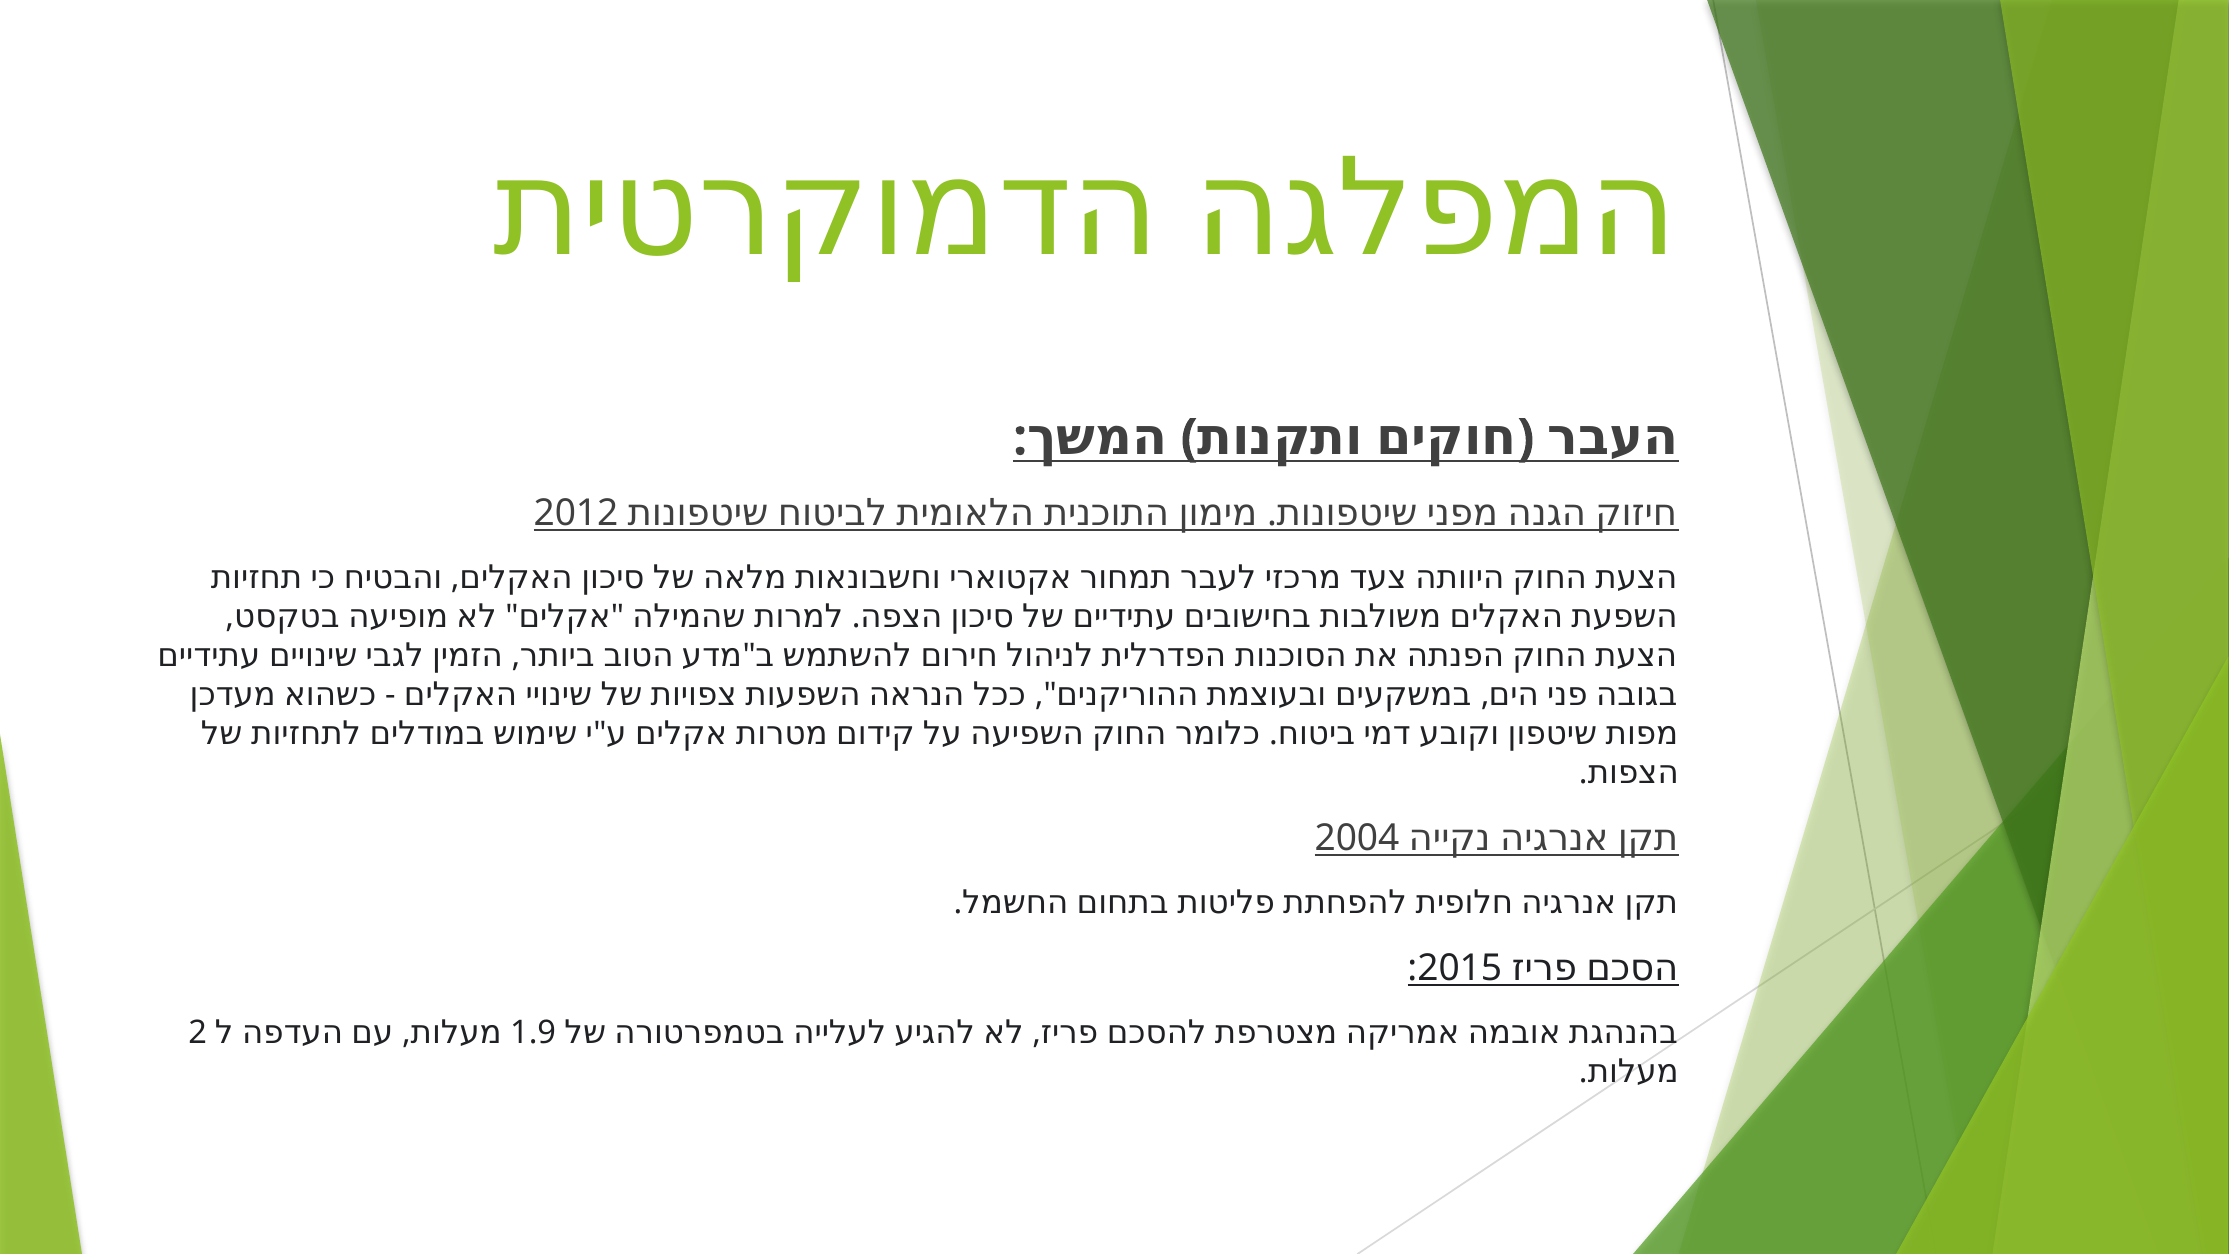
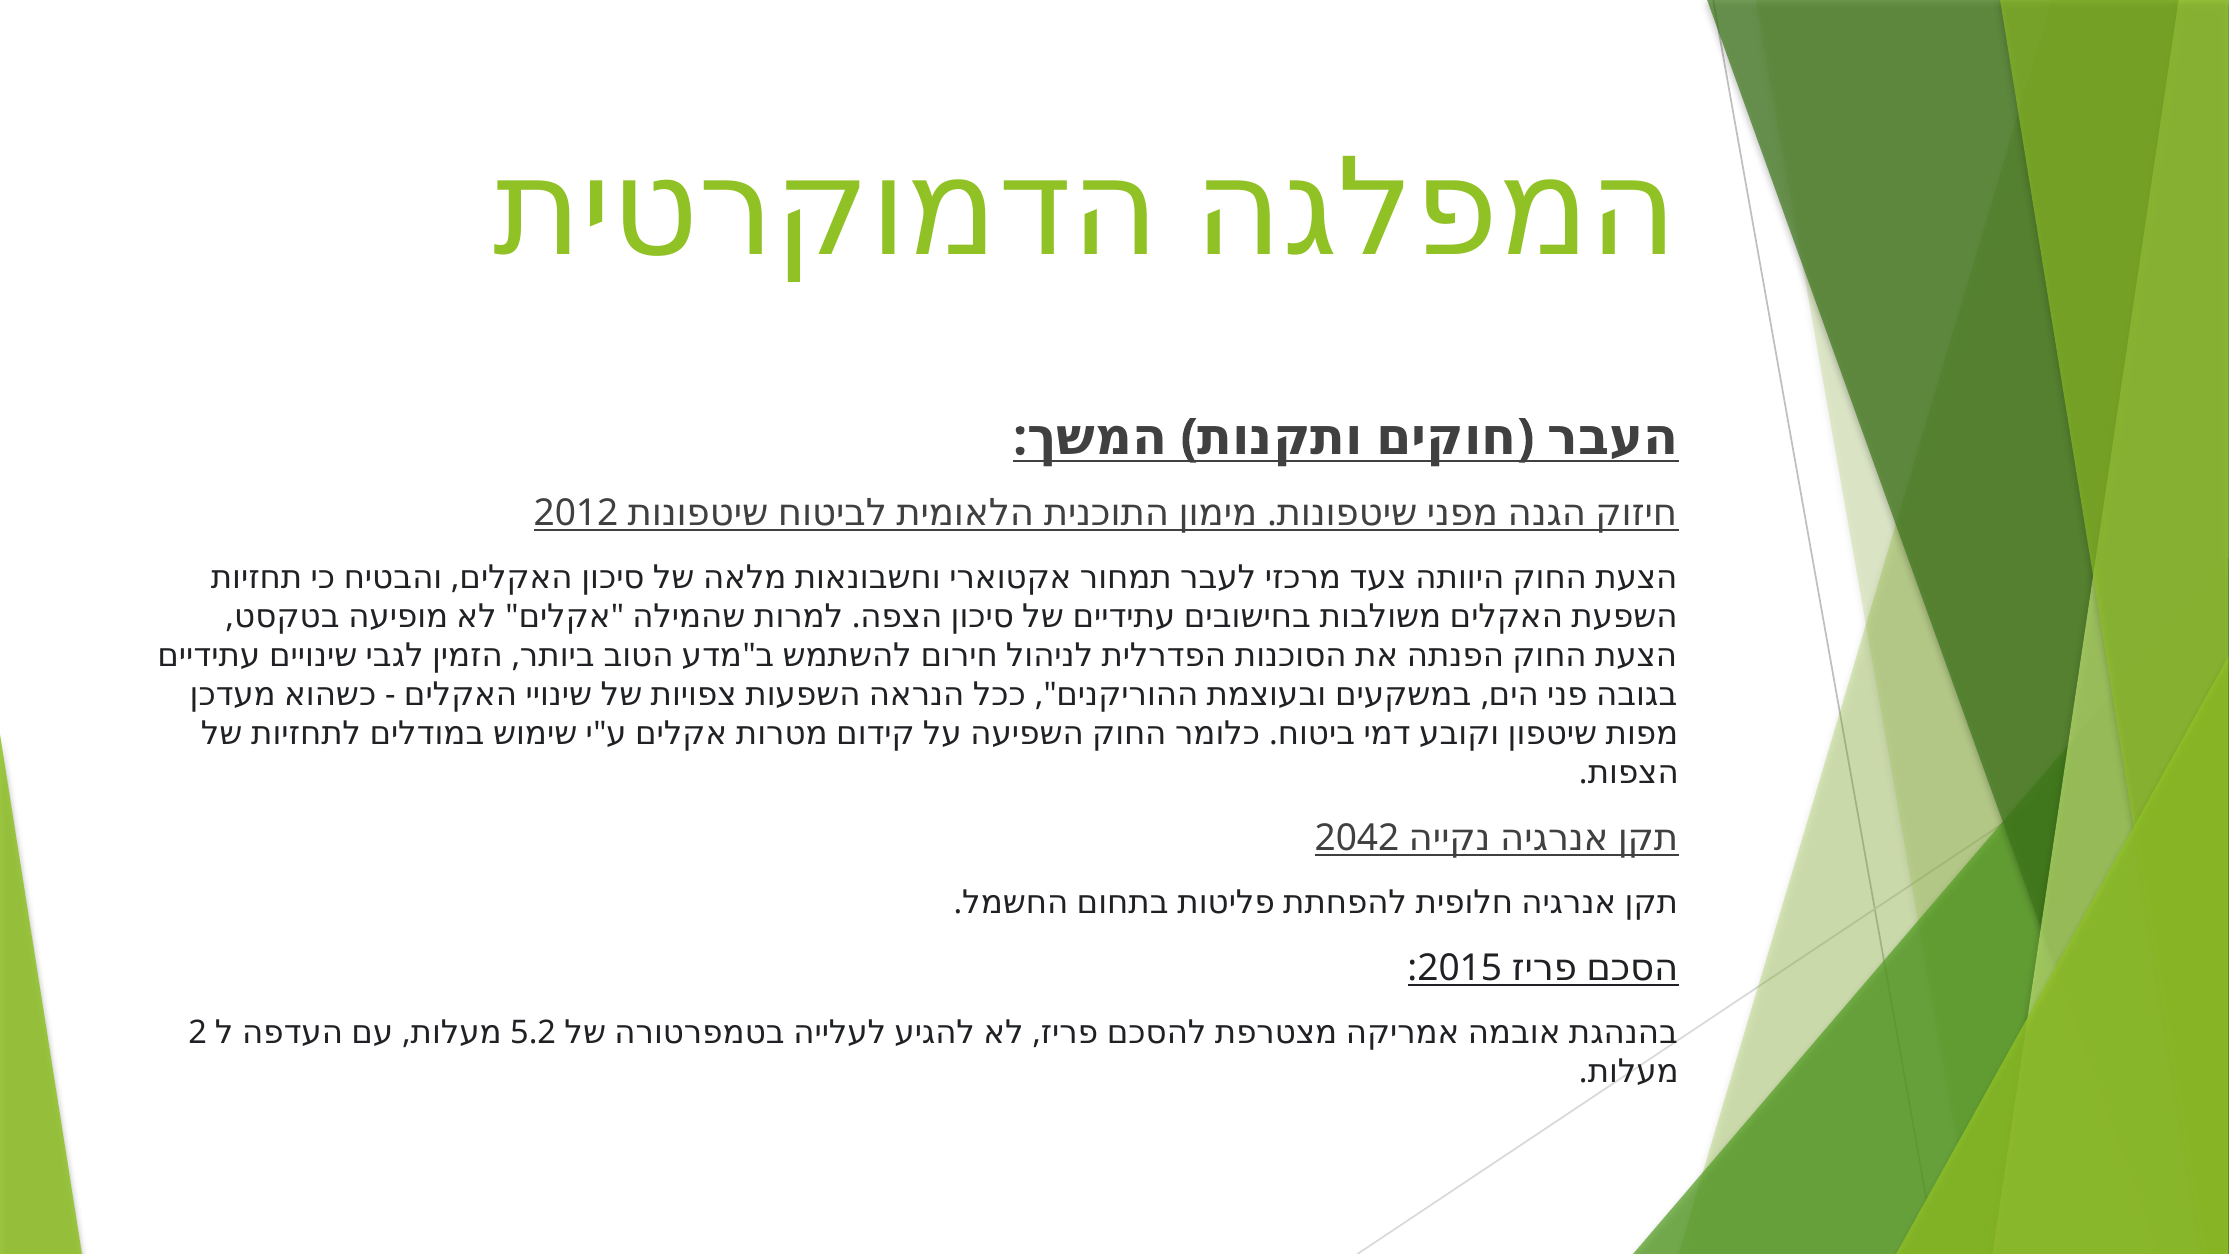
2004: 2004 -> 2042 (1357, 838)
1.9: 1.9 -> 5.2 (533, 1033)
